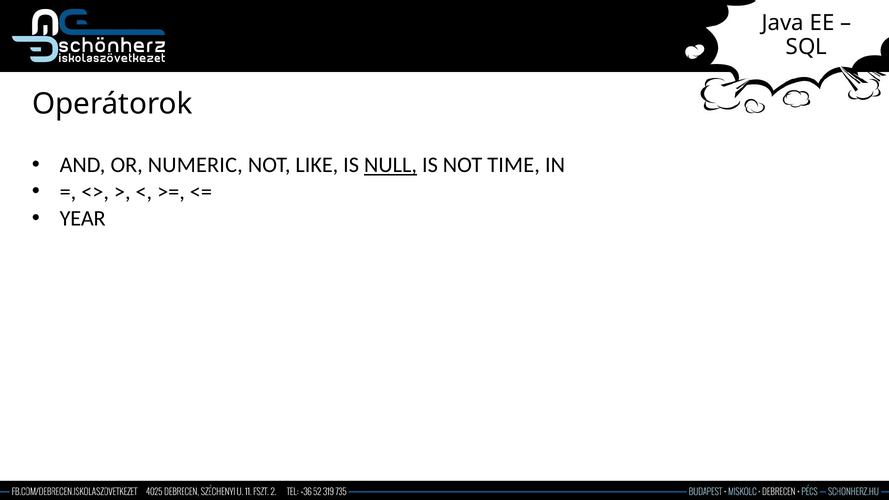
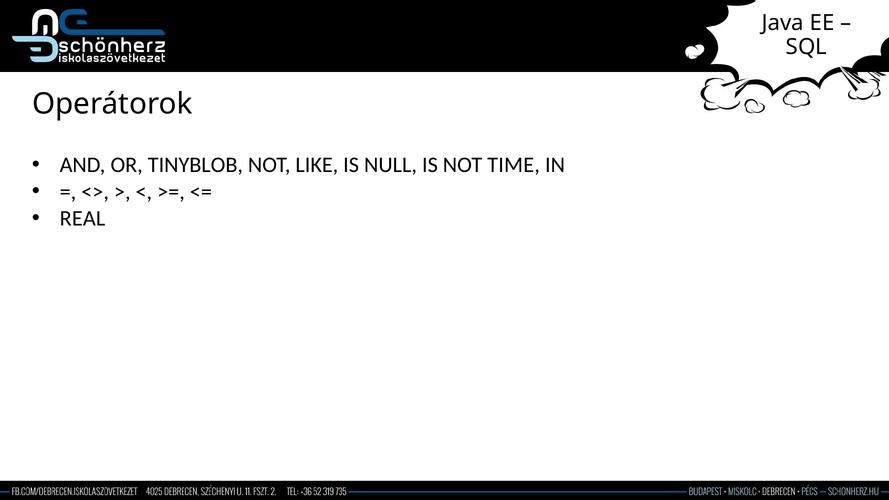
NUMERIC: NUMERIC -> TINYBLOB (195, 165)
NULL underline: present -> none (391, 165)
YEAR: YEAR -> REAL (82, 218)
